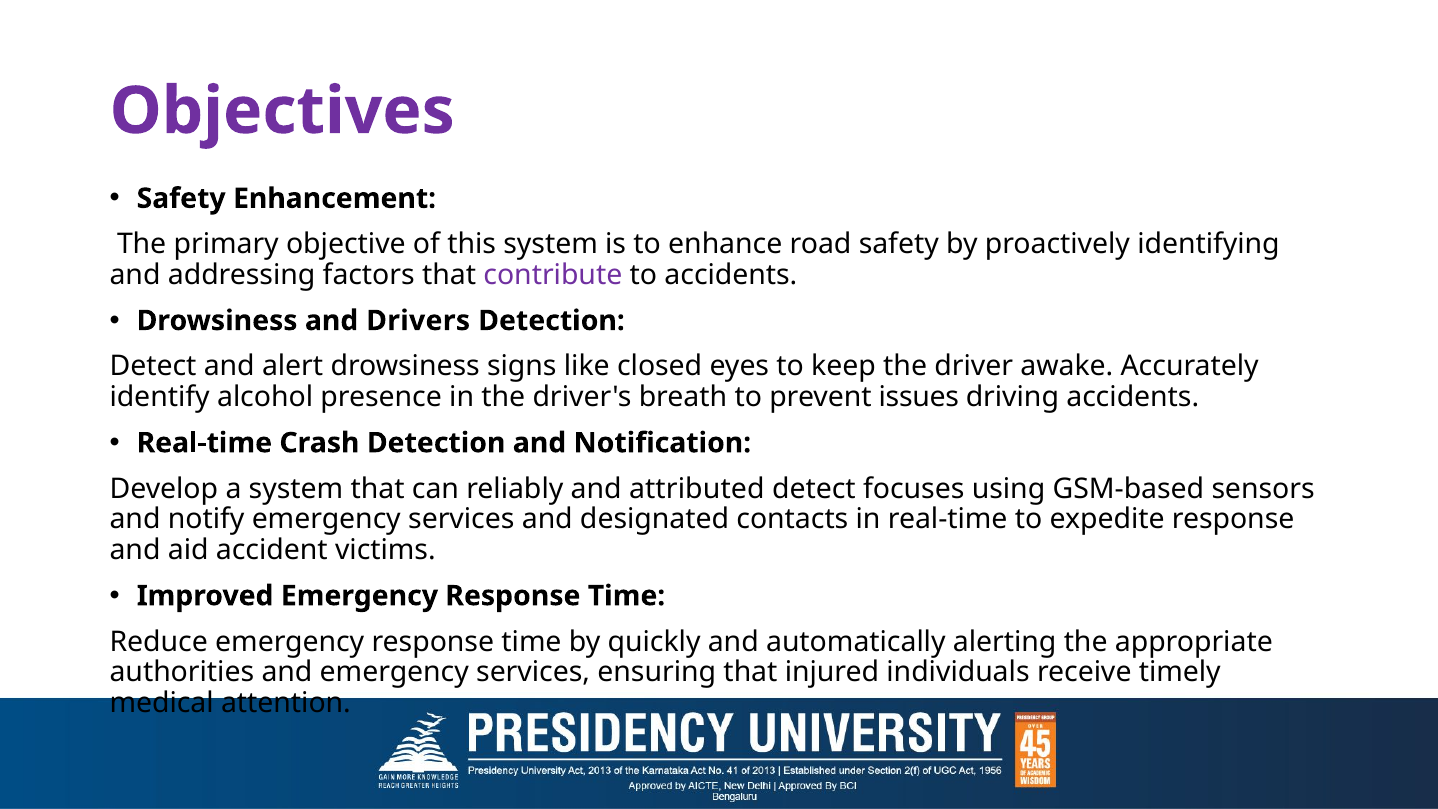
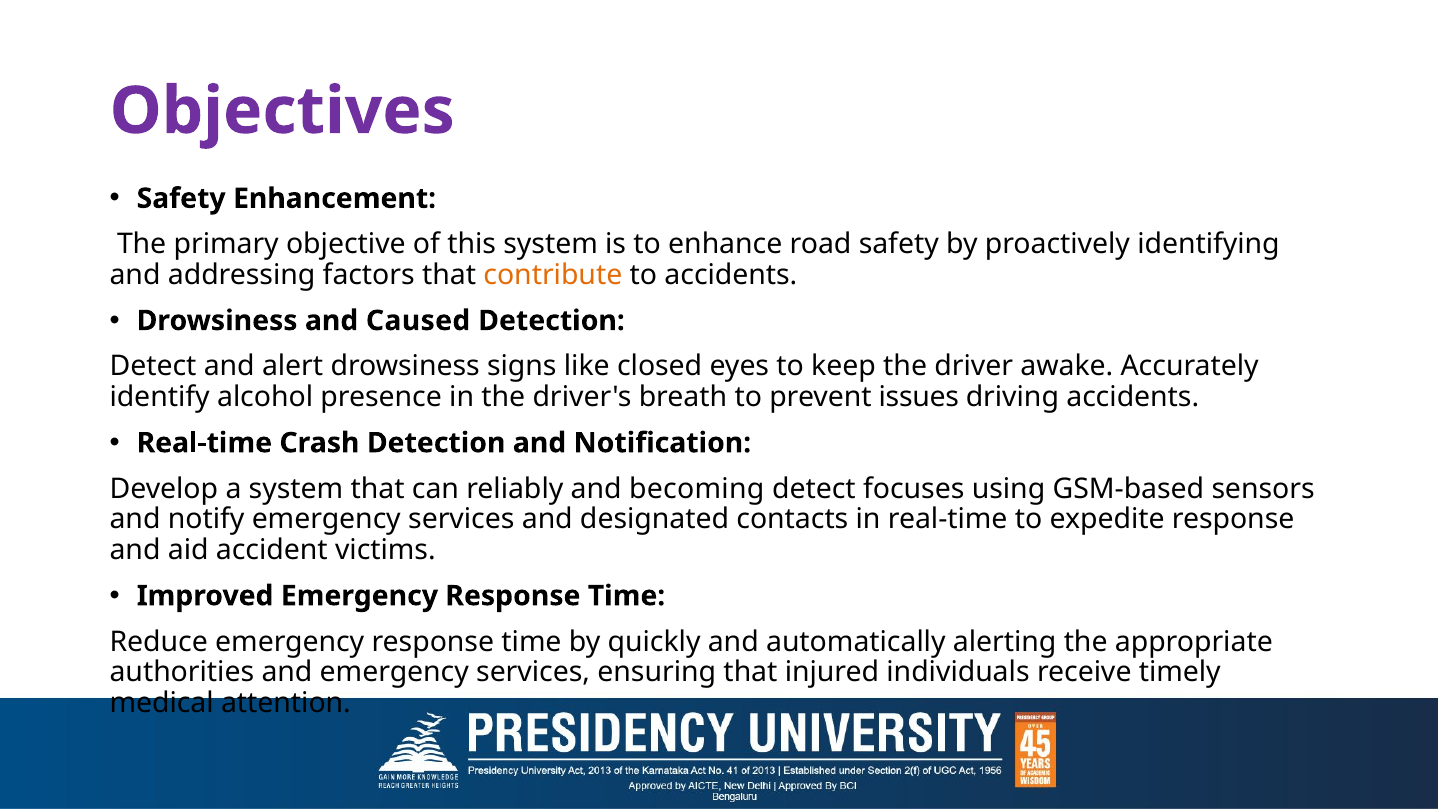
contribute colour: purple -> orange (553, 275)
Drivers: Drivers -> Caused (418, 321)
attributed: attributed -> becoming (697, 489)
